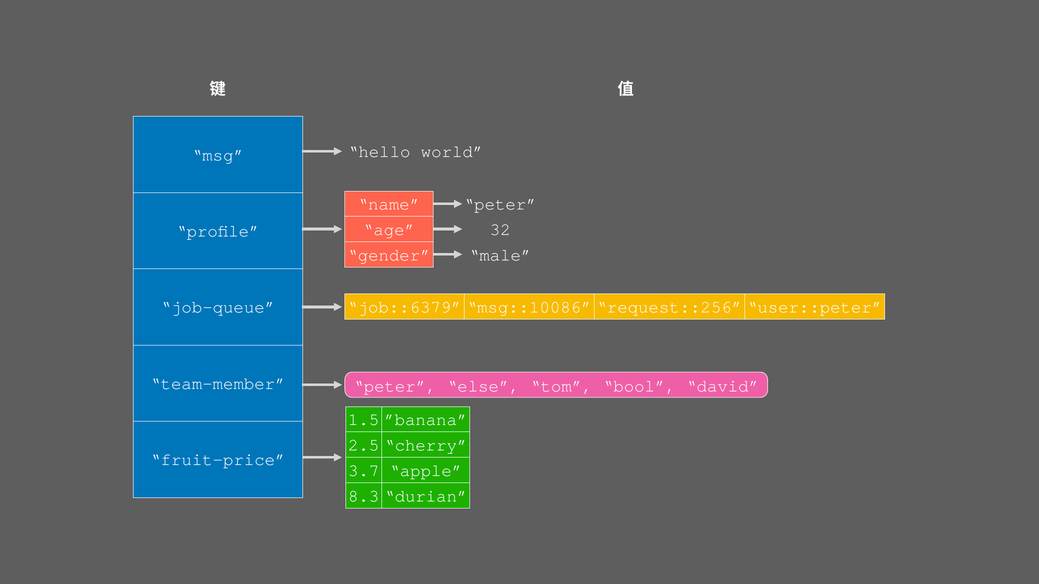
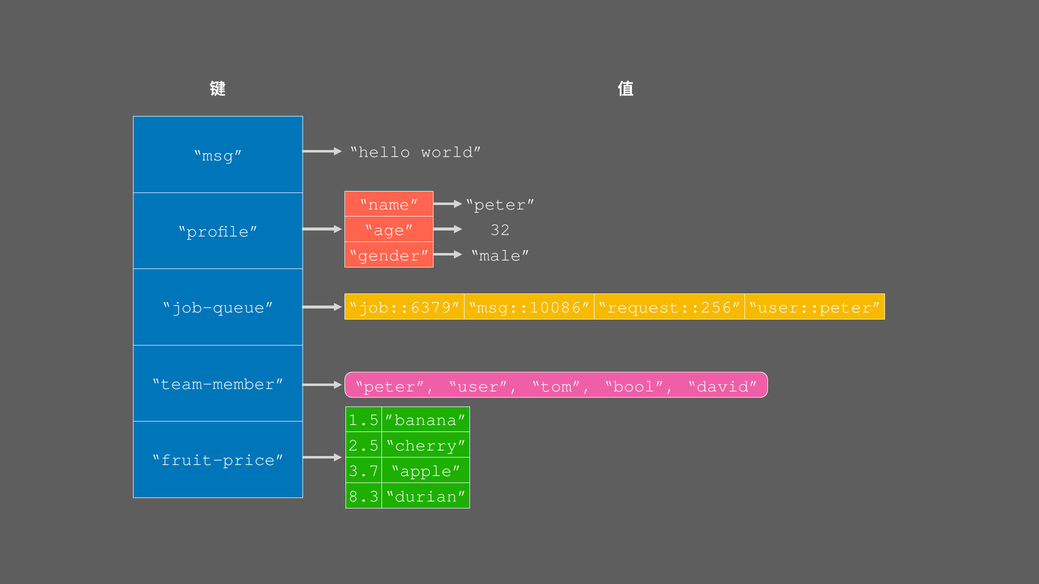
else: else -> user (483, 386)
